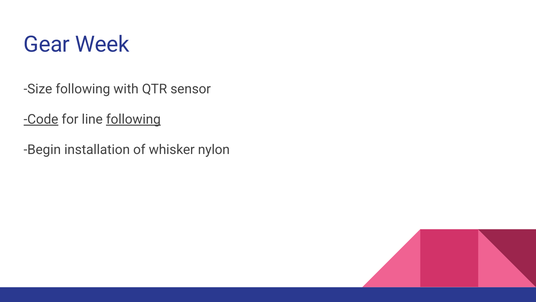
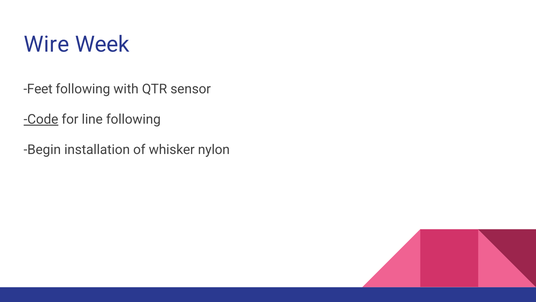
Gear: Gear -> Wire (47, 44)
Size: Size -> Feet (38, 89)
following underline: present -> none (133, 119)
